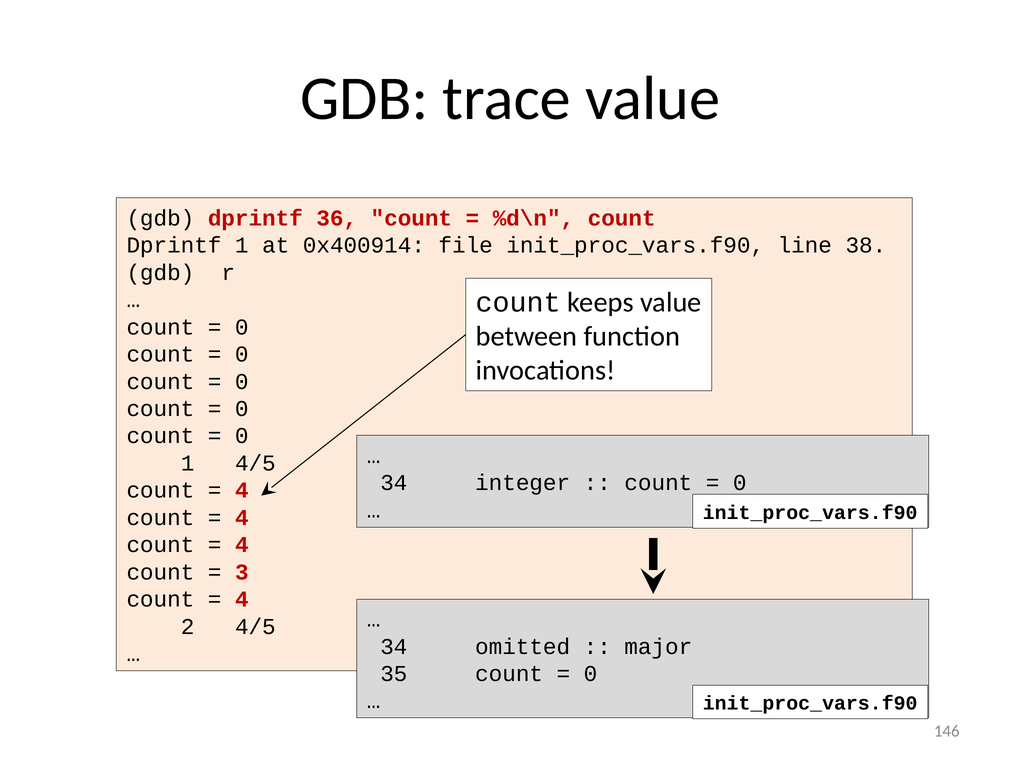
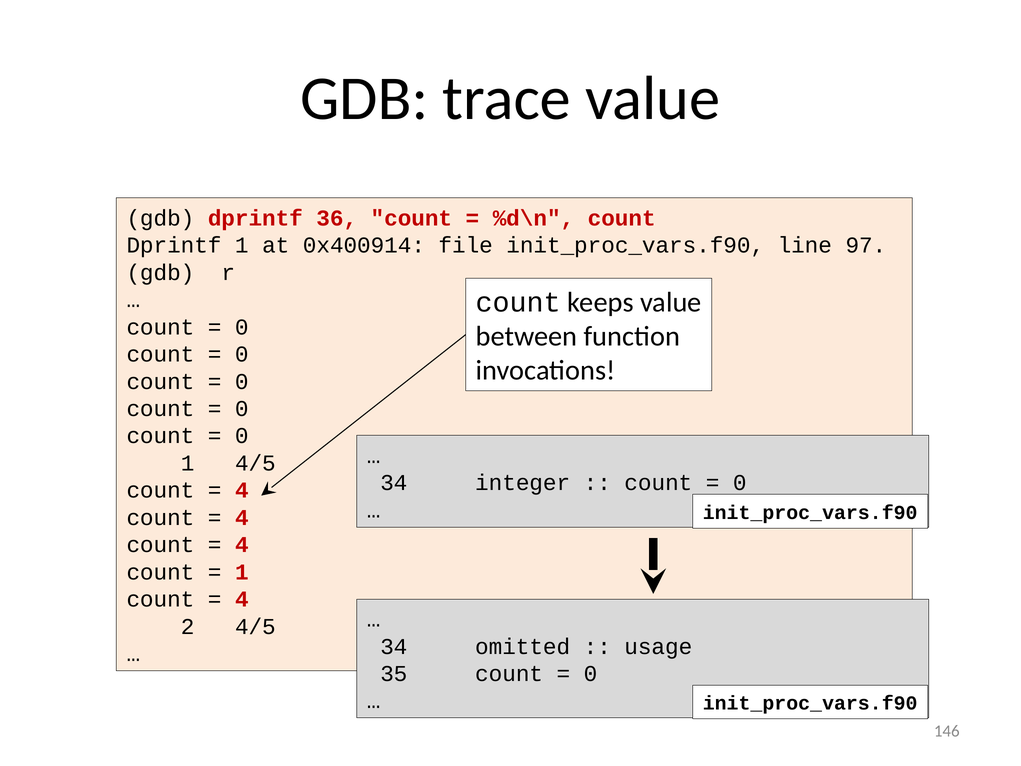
38: 38 -> 97 (866, 245)
3: 3 -> 1 (242, 572)
major: major -> usage (658, 646)
